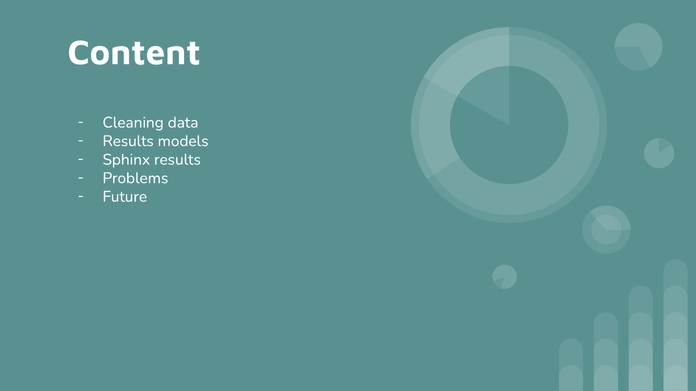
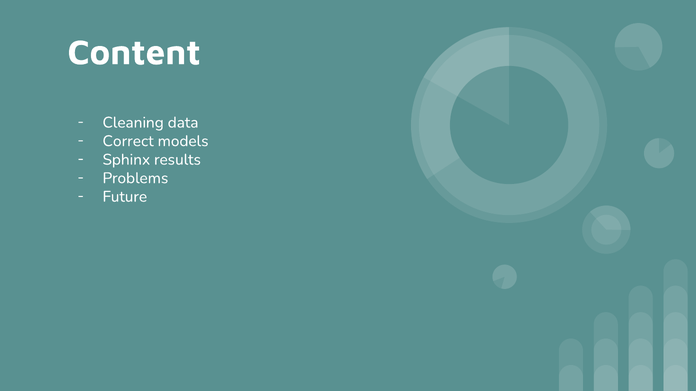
Results: Results -> Correct (128, 141)
